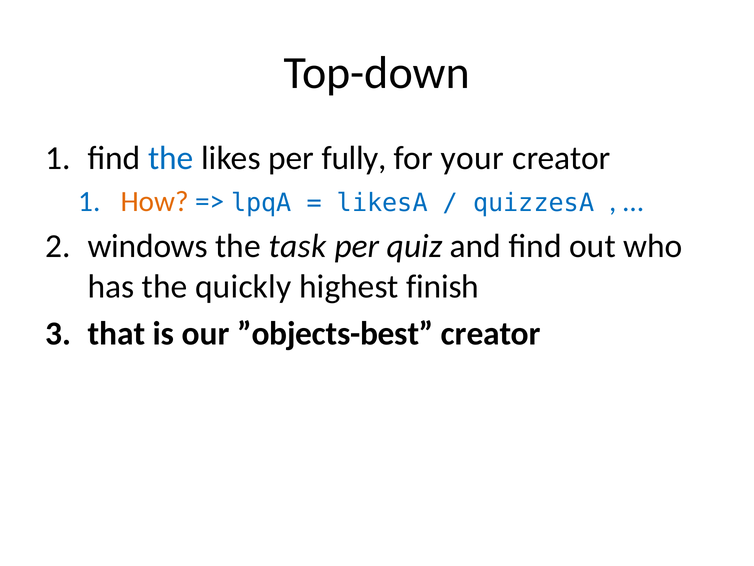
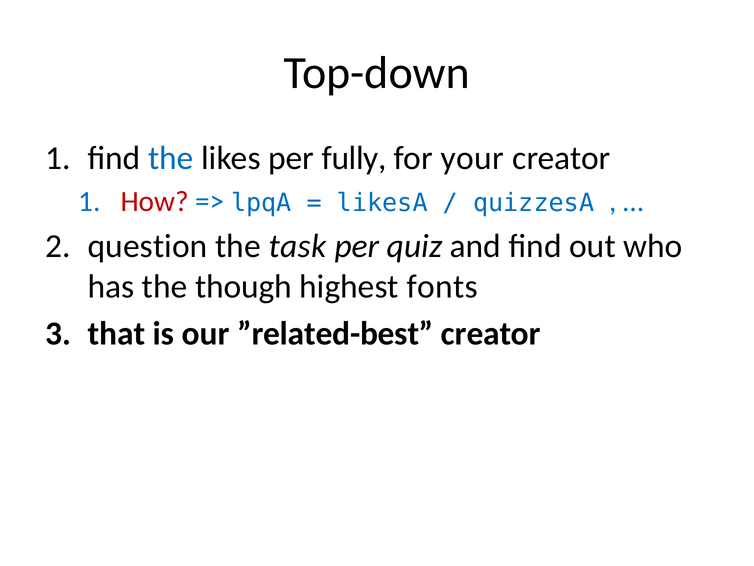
How colour: orange -> red (155, 201)
windows: windows -> question (148, 246)
quickly: quickly -> though (243, 286)
finish: finish -> fonts (442, 286)
”objects-best: ”objects-best -> ”related-best (335, 333)
